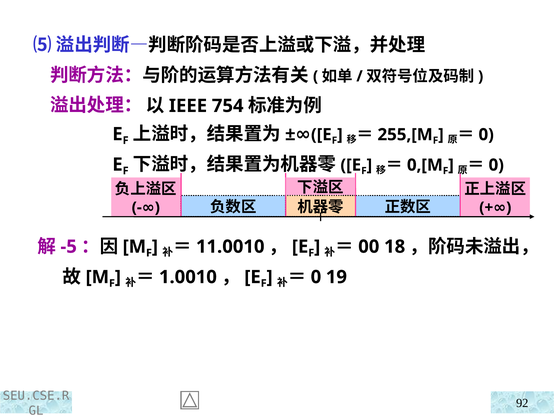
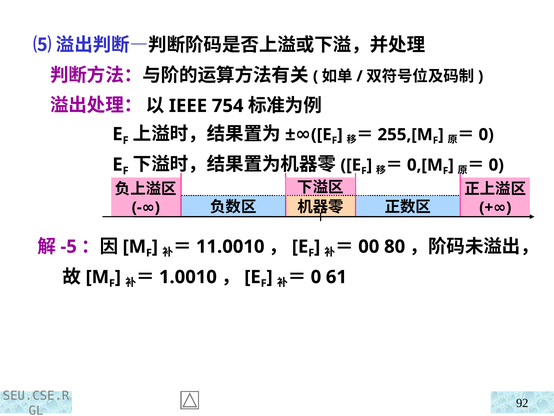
18: 18 -> 80 (395, 246)
19: 19 -> 61 (336, 277)
